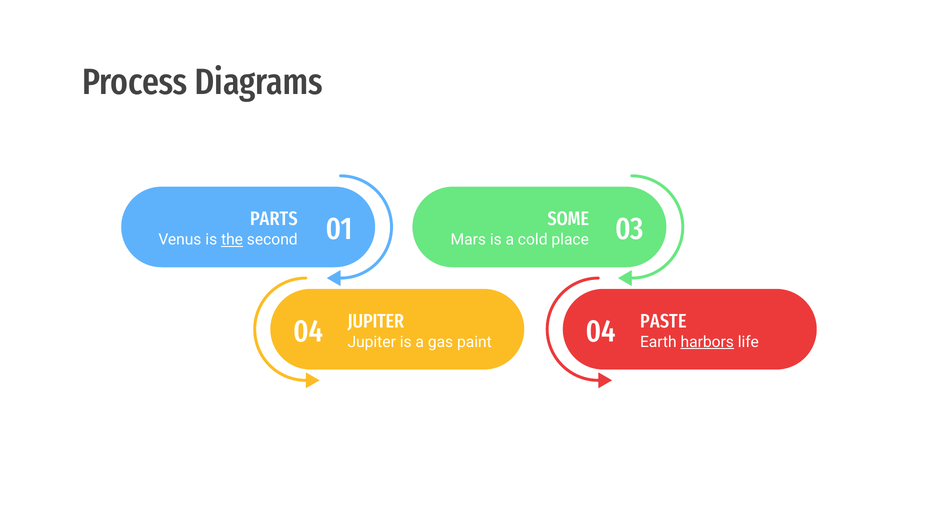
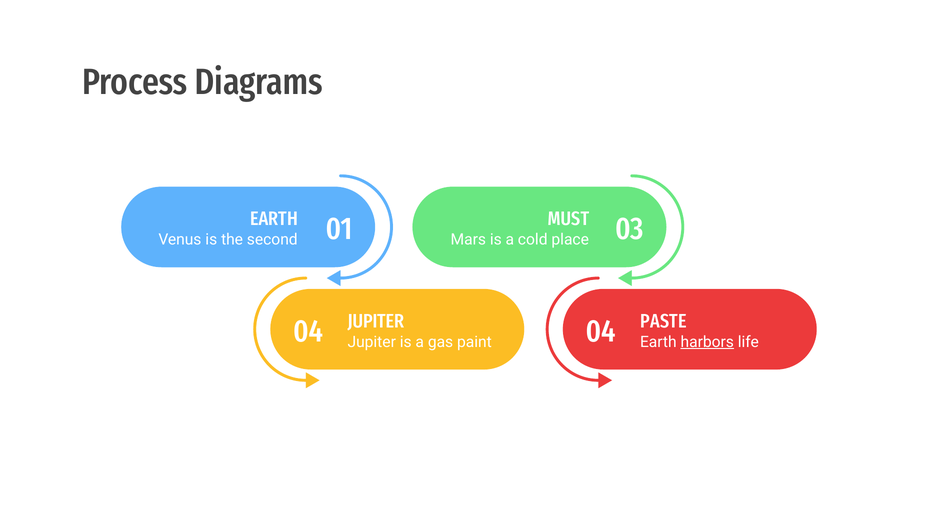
PARTS: PARTS -> EARTH (274, 219)
SOME: SOME -> MUST (568, 219)
the underline: present -> none (232, 240)
